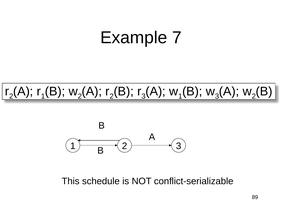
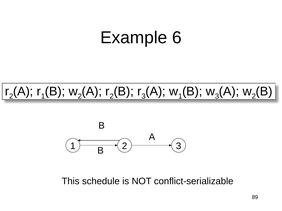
7: 7 -> 6 (177, 38)
